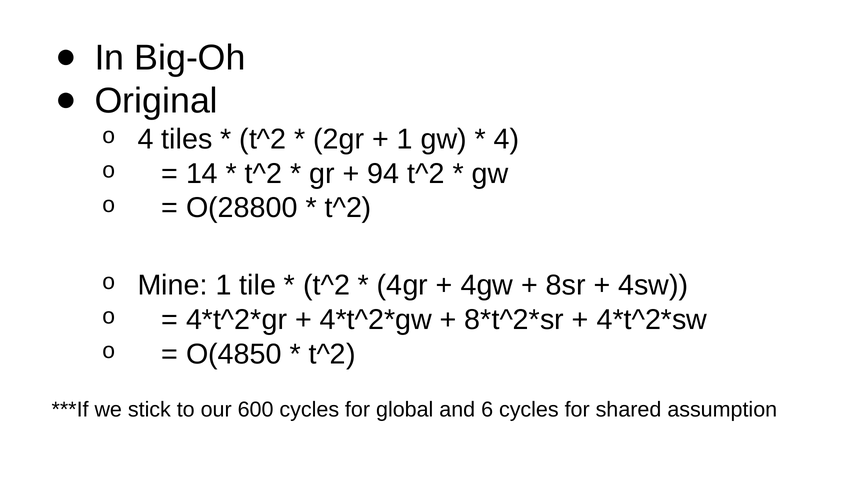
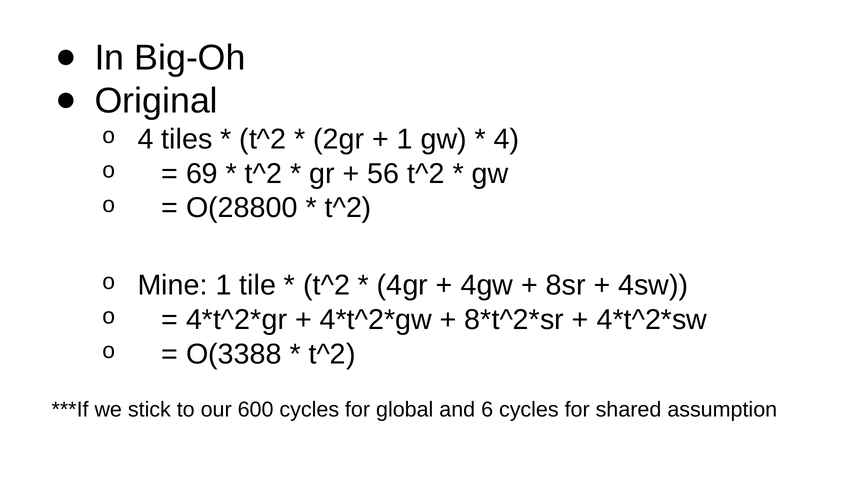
14: 14 -> 69 (202, 174)
94: 94 -> 56 (383, 174)
O(4850: O(4850 -> O(3388 (234, 354)
